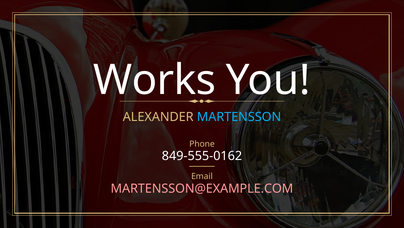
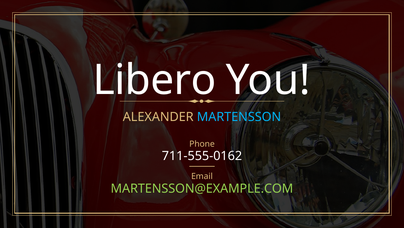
Works: Works -> Libero (155, 80)
849-555-0162: 849-555-0162 -> 711-555-0162 (202, 156)
MARTENSSON@EXAMPLE.COM colour: pink -> light green (202, 188)
